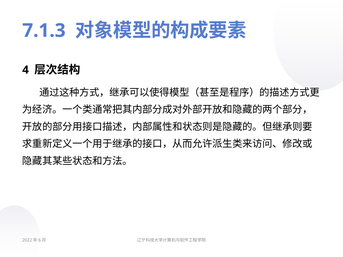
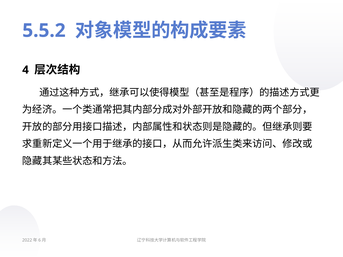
7.1.3: 7.1.3 -> 5.5.2 (44, 31)
